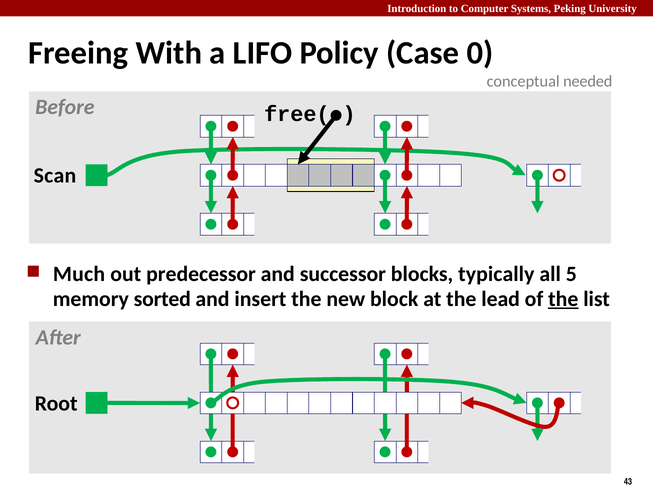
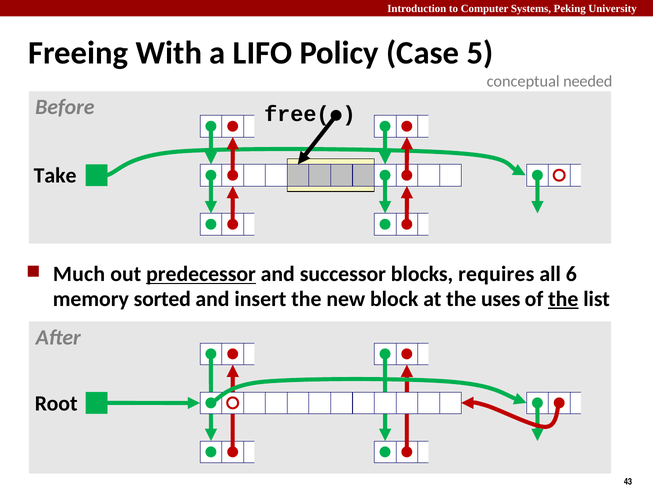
0: 0 -> 5 (480, 53)
Scan: Scan -> Take (55, 175)
predecessor underline: none -> present (201, 274)
typically: typically -> requires (496, 274)
5: 5 -> 6 (571, 274)
lead: lead -> uses (501, 299)
